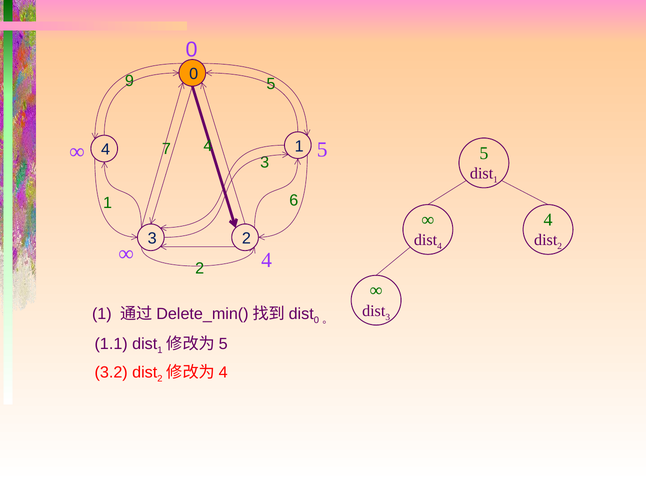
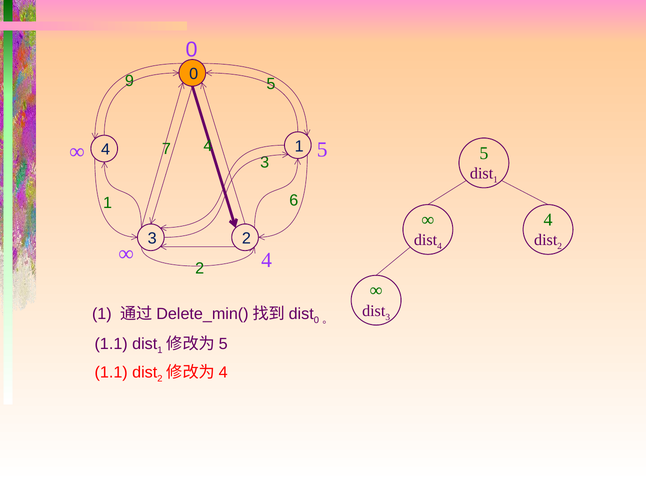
3.2: 3.2 -> 1.1 (111, 373)
